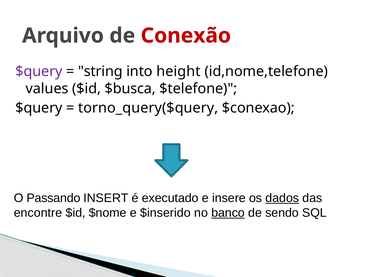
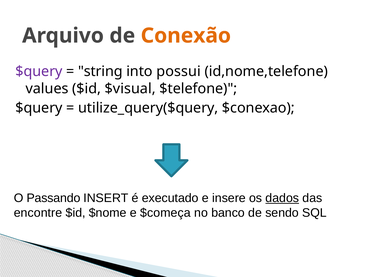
Conexão colour: red -> orange (186, 36)
height: height -> possui (179, 71)
$busca: $busca -> $visual (130, 88)
torno_query($query: torno_query($query -> utilize_query($query (148, 108)
$inserido: $inserido -> $começa (165, 213)
banco underline: present -> none (228, 213)
